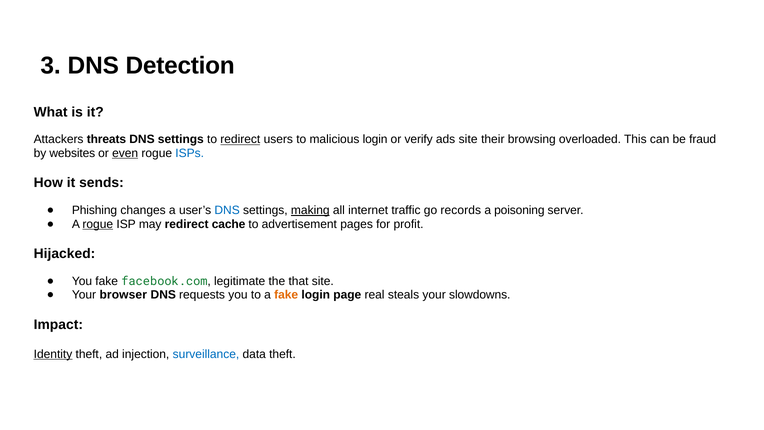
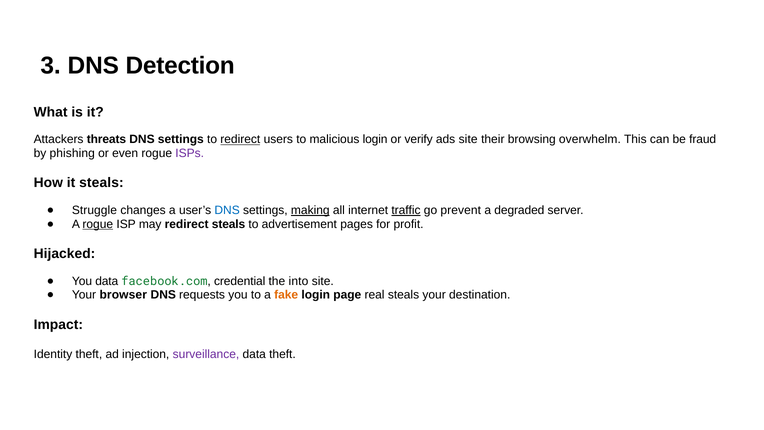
overloaded: overloaded -> overwhelm (590, 139)
websites: websites -> phishing (72, 153)
even underline: present -> none (125, 153)
ISPs colour: blue -> purple (190, 153)
it sends: sends -> steals (101, 183)
Phishing: Phishing -> Struggle (94, 210)
traffic underline: none -> present (406, 210)
records: records -> prevent (461, 210)
poisoning: poisoning -> degraded (519, 210)
redirect cache: cache -> steals (229, 224)
You fake: fake -> data (107, 281)
legitimate: legitimate -> credential (240, 281)
that: that -> into (298, 281)
slowdowns: slowdowns -> destination (480, 295)
Identity underline: present -> none (53, 354)
surveillance colour: blue -> purple (206, 354)
